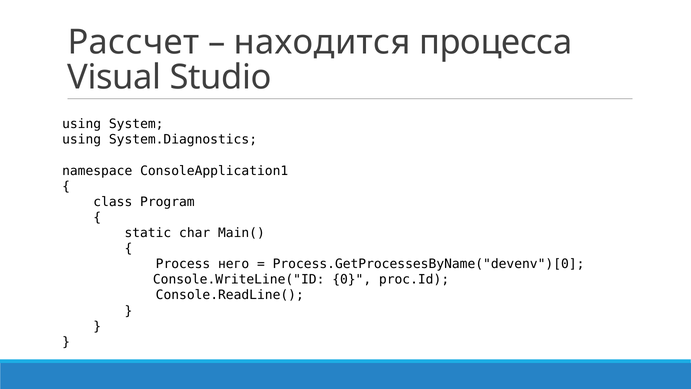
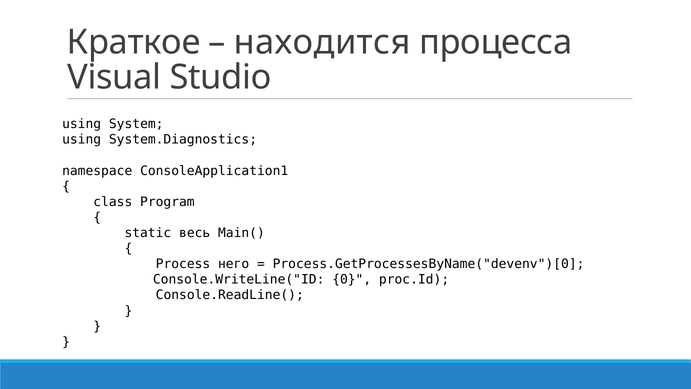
Рассчет: Рассчет -> Краткое (134, 42)
char: char -> весь (195, 233)
